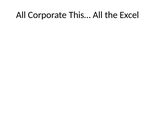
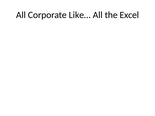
This…: This… -> Like… (80, 15)
